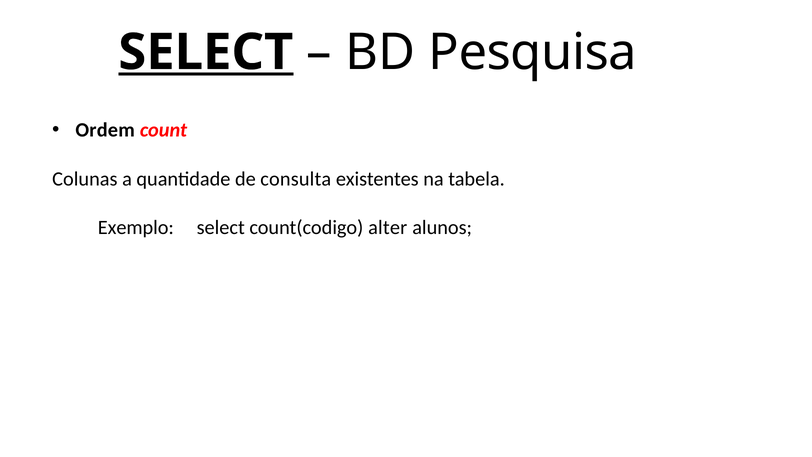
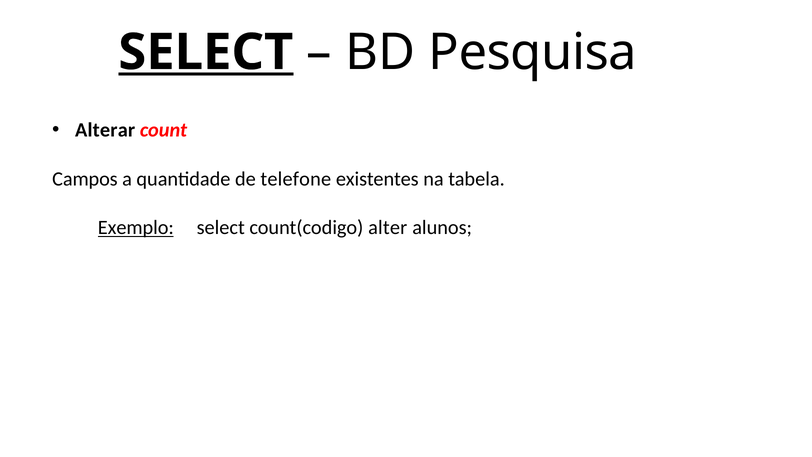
Ordem: Ordem -> Alterar (105, 130)
Colunas: Colunas -> Campos (85, 179)
consulta: consulta -> telefone (296, 179)
Exemplo underline: none -> present (136, 228)
